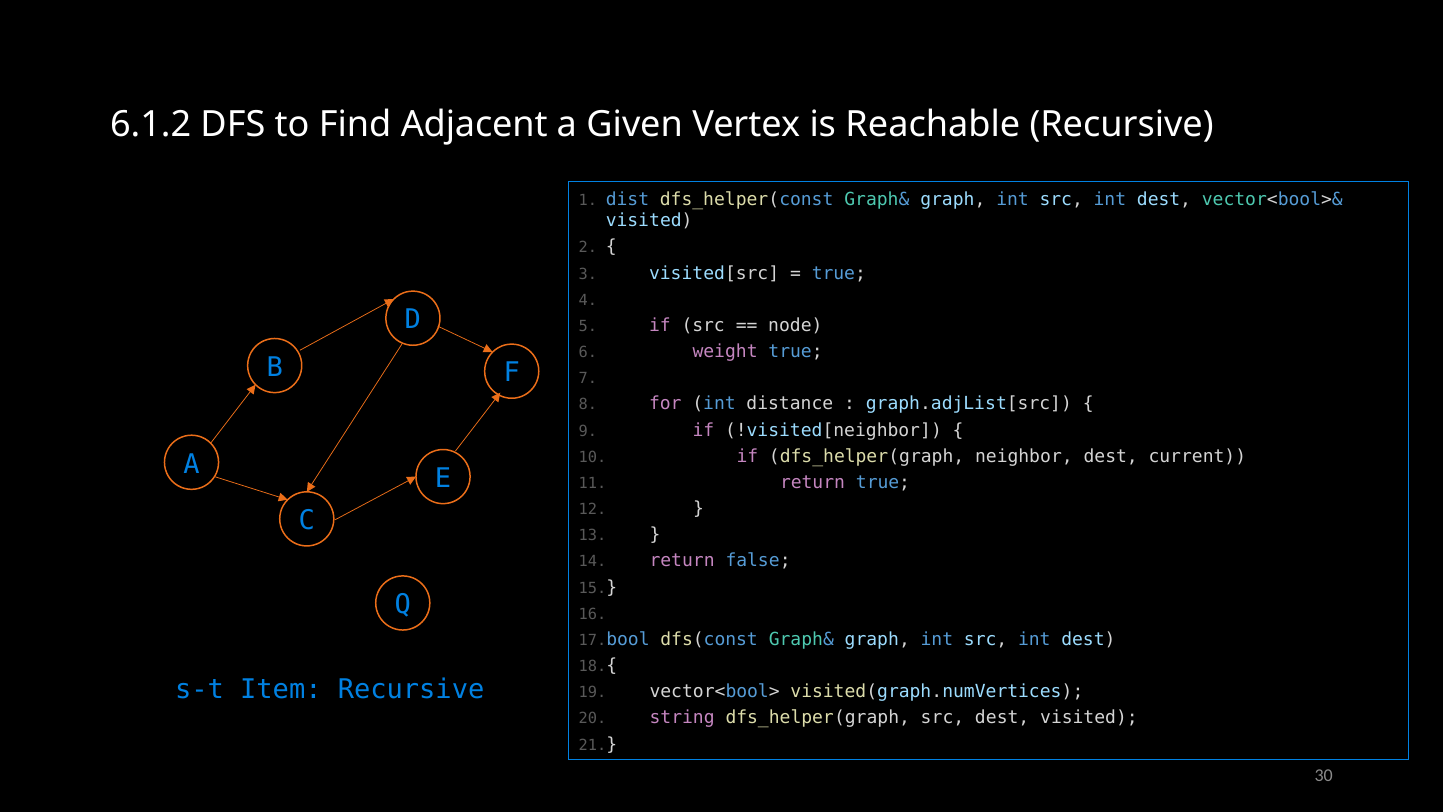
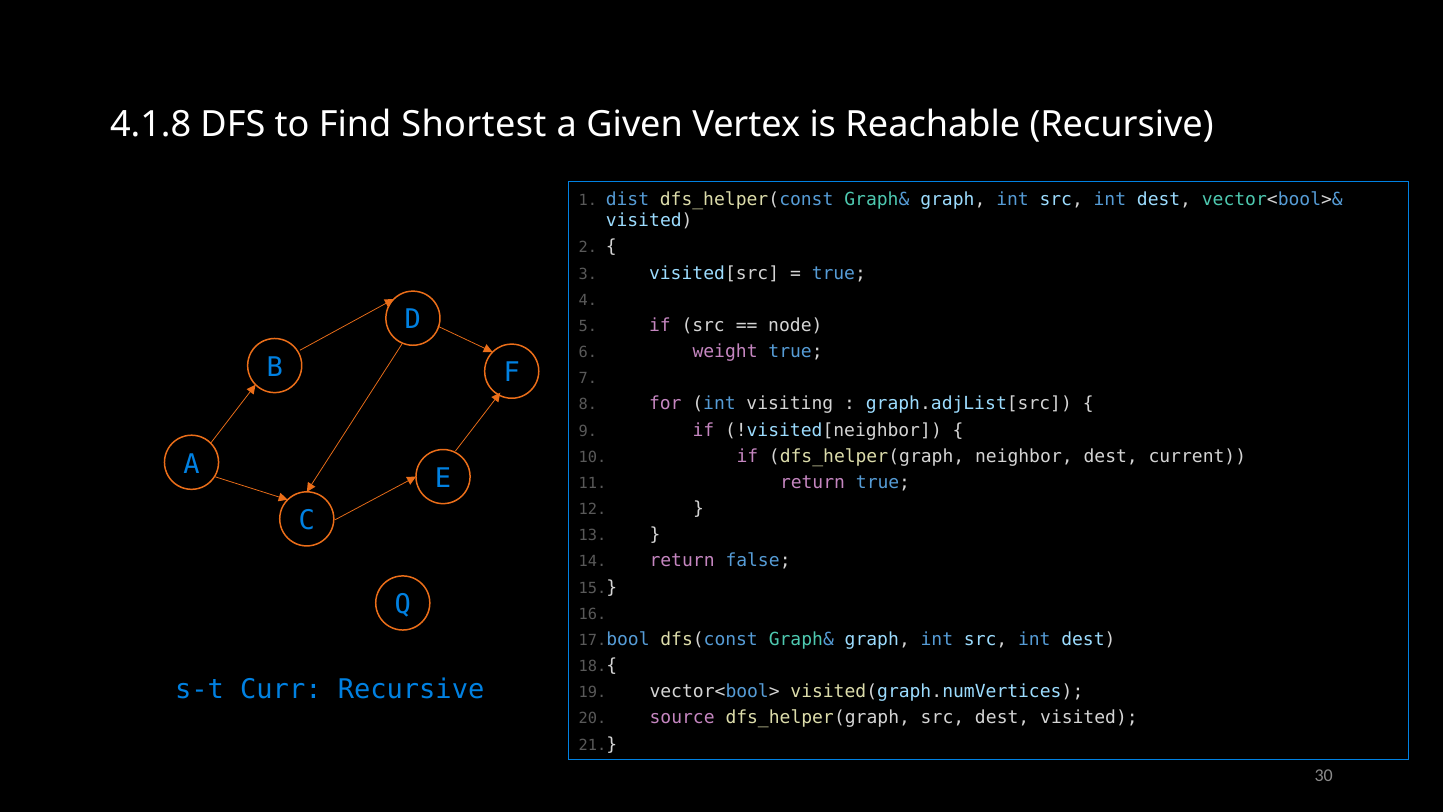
6.1.2: 6.1.2 -> 4.1.8 (151, 124)
Adjacent: Adjacent -> Shortest (474, 124)
distance: distance -> visiting (790, 404)
Item: Item -> Curr (281, 689)
string: string -> source (682, 718)
